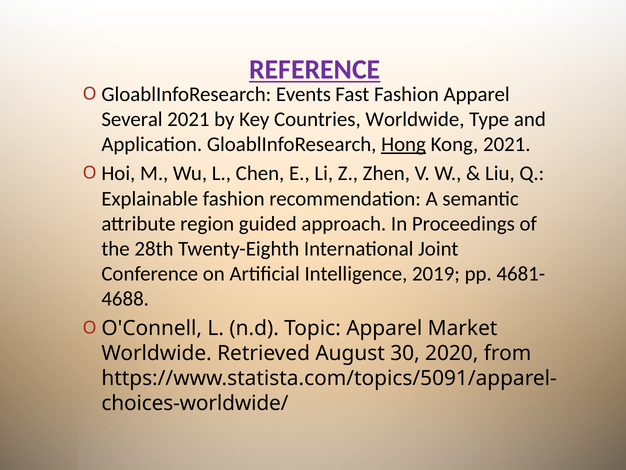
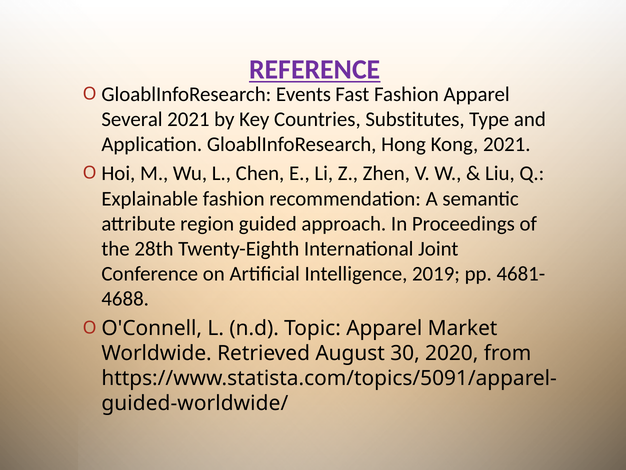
Countries Worldwide: Worldwide -> Substitutes (415, 119)
Hong underline: present -> none (404, 144)
choices-worldwide/: choices-worldwide/ -> guided-worldwide/ (195, 403)
